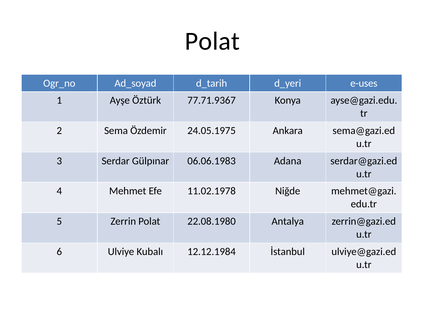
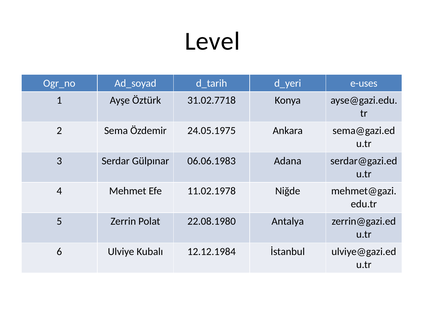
Polat: Polat -> Level (212, 41)
77.71.9367: 77.71.9367 -> 31.02.7718 (212, 100)
